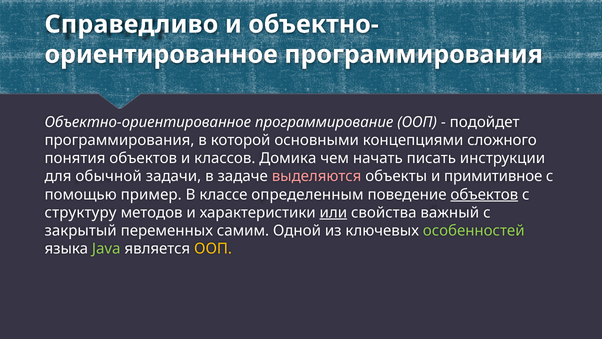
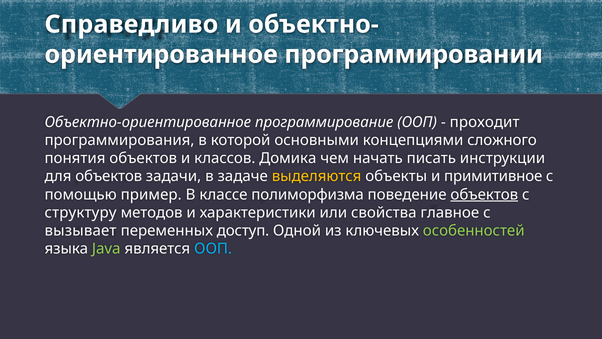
программирования: программирования -> программировании (414, 54)
подойдет: подойдет -> проходит (485, 122)
для обычной: обычной -> объектов (109, 176)
выделяются colour: pink -> yellow (317, 176)
определенным: определенным -> полиморфизма (308, 194)
или underline: present -> none (333, 212)
важный: важный -> главное (450, 212)
закрытый: закрытый -> вызывает (81, 230)
самим: самим -> доступ (243, 230)
ООП colour: yellow -> light blue (213, 248)
